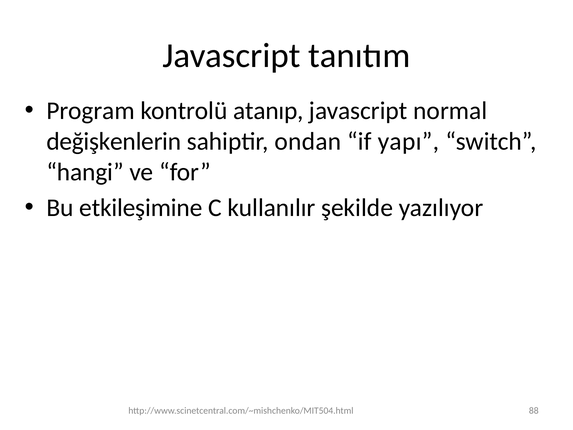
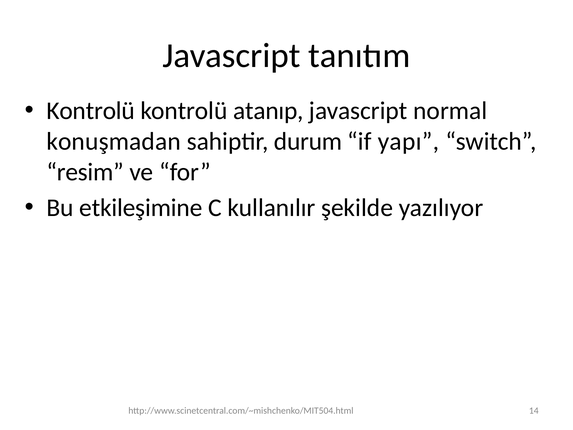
Program: Program -> Kontrolü (91, 111)
değişkenlerin: değişkenlerin -> konuşmadan (114, 141)
ondan: ondan -> durum (308, 141)
hangi: hangi -> resim (85, 172)
88: 88 -> 14 (534, 410)
